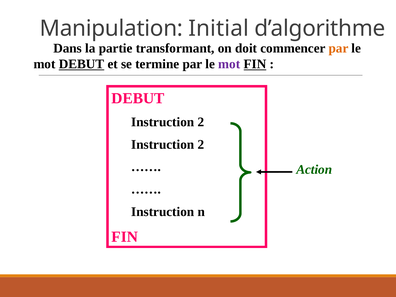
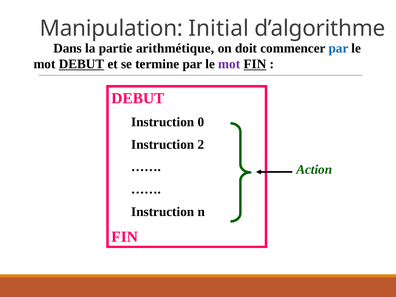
transformant: transformant -> arithmétique (175, 48)
par colour: orange -> blue (339, 48)
2: 2 -> 0 (201, 122)
